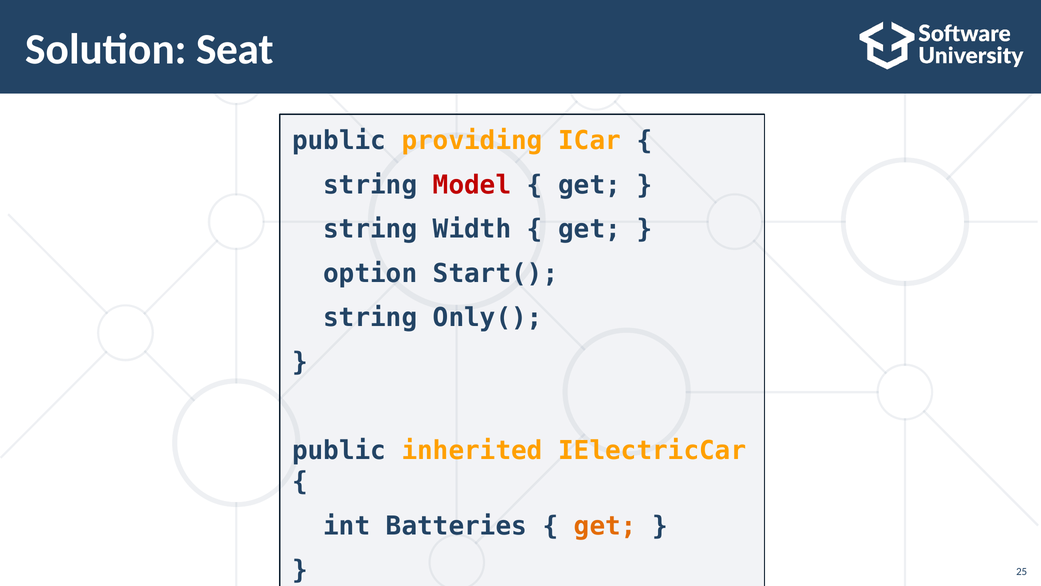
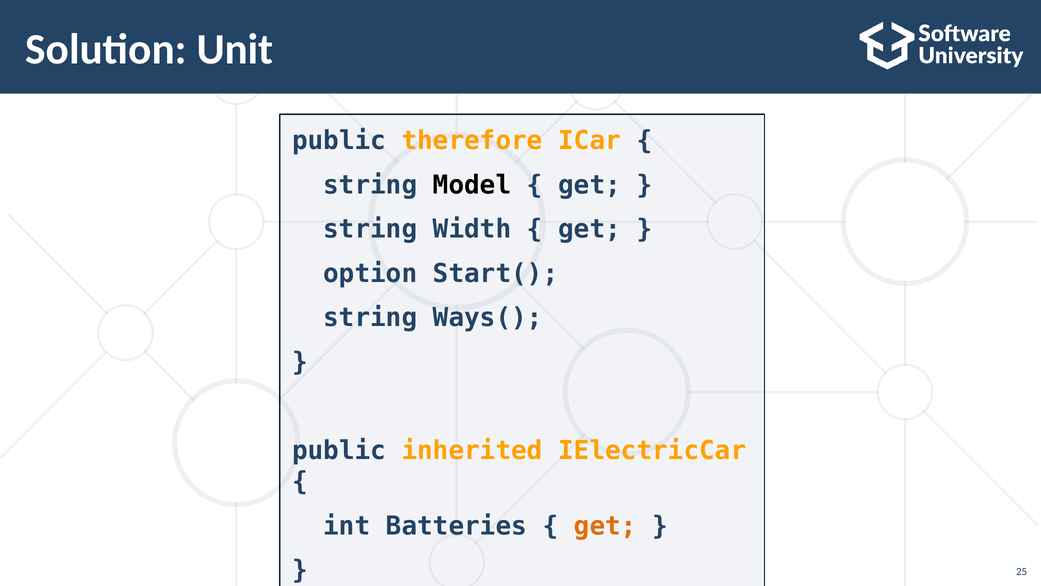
Seat: Seat -> Unit (235, 49)
providing: providing -> therefore (472, 141)
Model colour: red -> black (472, 185)
Only(: Only( -> Ways( (488, 318)
